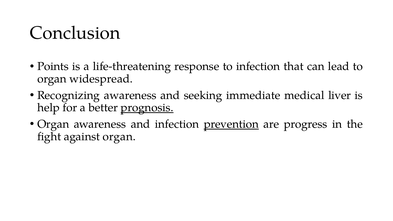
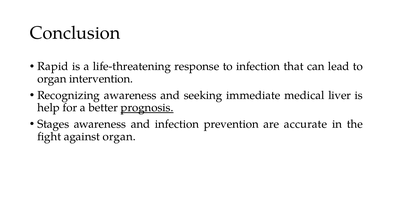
Points: Points -> Rapid (53, 66)
widespread: widespread -> intervention (101, 79)
Organ: Organ -> Stages (53, 124)
prevention underline: present -> none (231, 124)
progress: progress -> accurate (306, 124)
